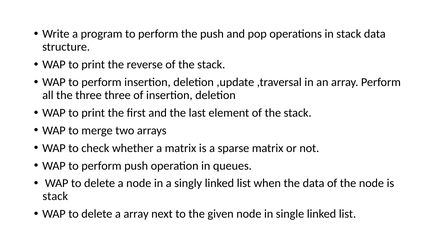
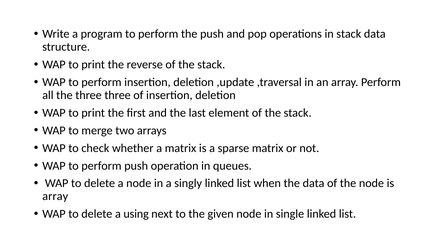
stack: stack -> array (55, 197)
a array: array -> using (136, 214)
